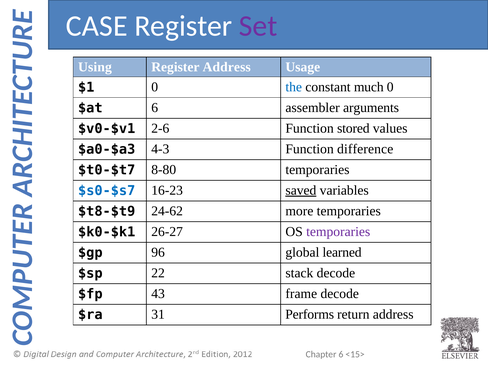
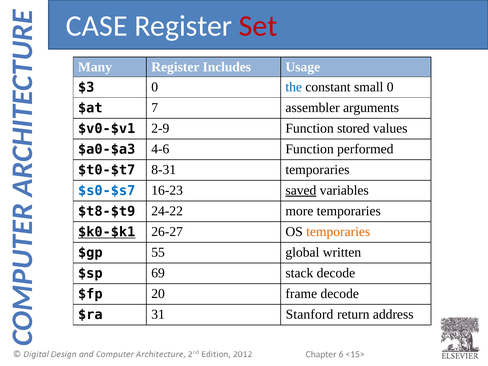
Set colour: purple -> red (258, 26)
Using: Using -> Many (95, 67)
Register Address: Address -> Includes (227, 67)
$1: $1 -> $3 (86, 87)
much: much -> small (369, 87)
$at 6: 6 -> 7 (155, 108)
2-6: 2-6 -> 2-9 (160, 128)
4-3: 4-3 -> 4-6 (160, 149)
difference: difference -> performed (365, 149)
8-80: 8-80 -> 8-31 (164, 170)
24-62: 24-62 -> 24-22 (167, 211)
$k0-$k1 underline: none -> present (107, 232)
temporaries colour: purple -> orange (338, 232)
96: 96 -> 55 (158, 252)
learned: learned -> written (342, 252)
22: 22 -> 69 (158, 273)
43: 43 -> 20 (158, 294)
Performs: Performs -> Stanford (310, 314)
